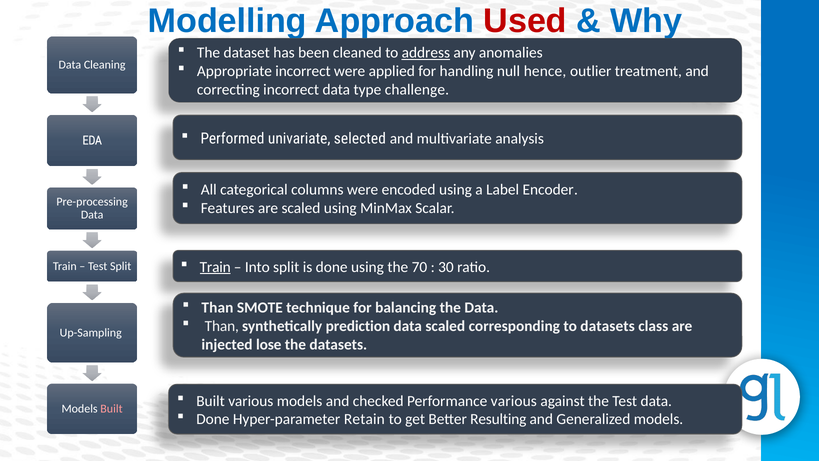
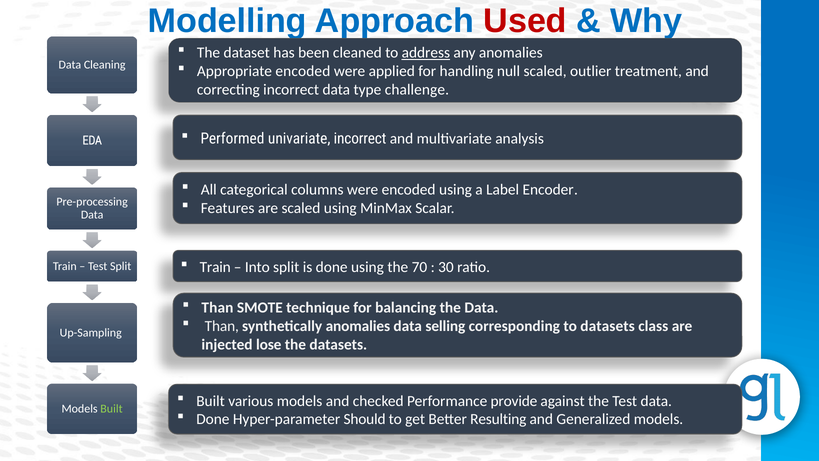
Appropriate incorrect: incorrect -> encoded (303, 71)
null hence: hence -> scaled (545, 71)
univariate selected: selected -> incorrect (360, 138)
Train underline: present -> none (215, 267)
synthetically prediction: prediction -> anomalies (358, 326)
data scaled: scaled -> selling (445, 326)
Performance various: various -> provide (514, 401)
Built colour: pink -> light green (111, 408)
Retain: Retain -> Should (365, 419)
